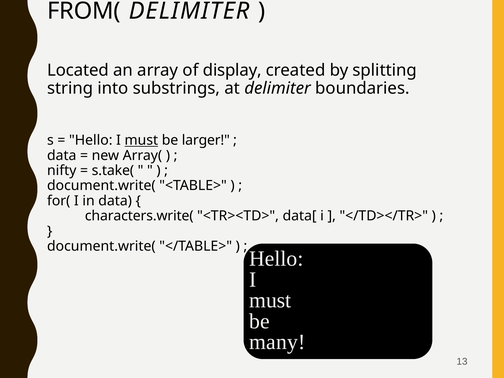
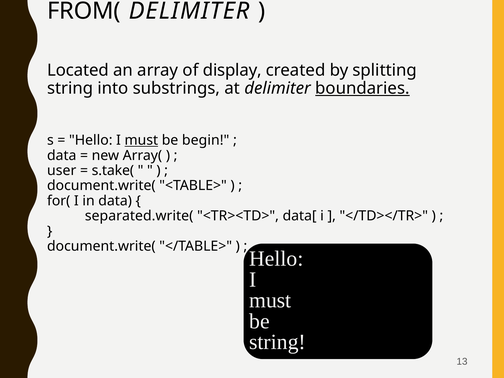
boundaries underline: none -> present (362, 88)
larger: larger -> begin (206, 140)
nifty: nifty -> user (62, 171)
characters.write(: characters.write( -> separated.write( (139, 216)
many: many -> string (277, 342)
